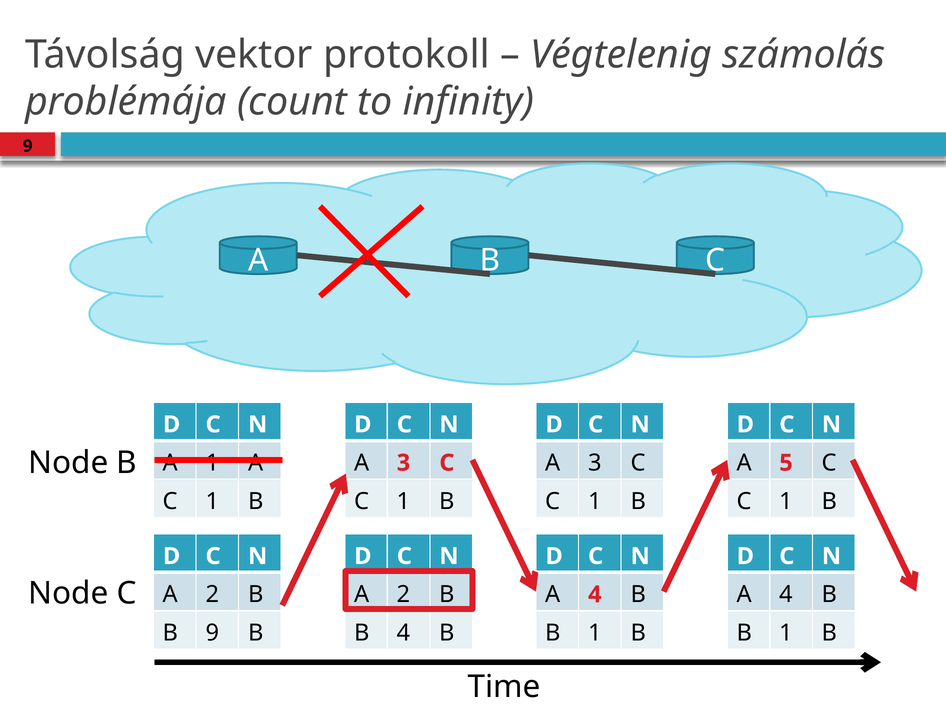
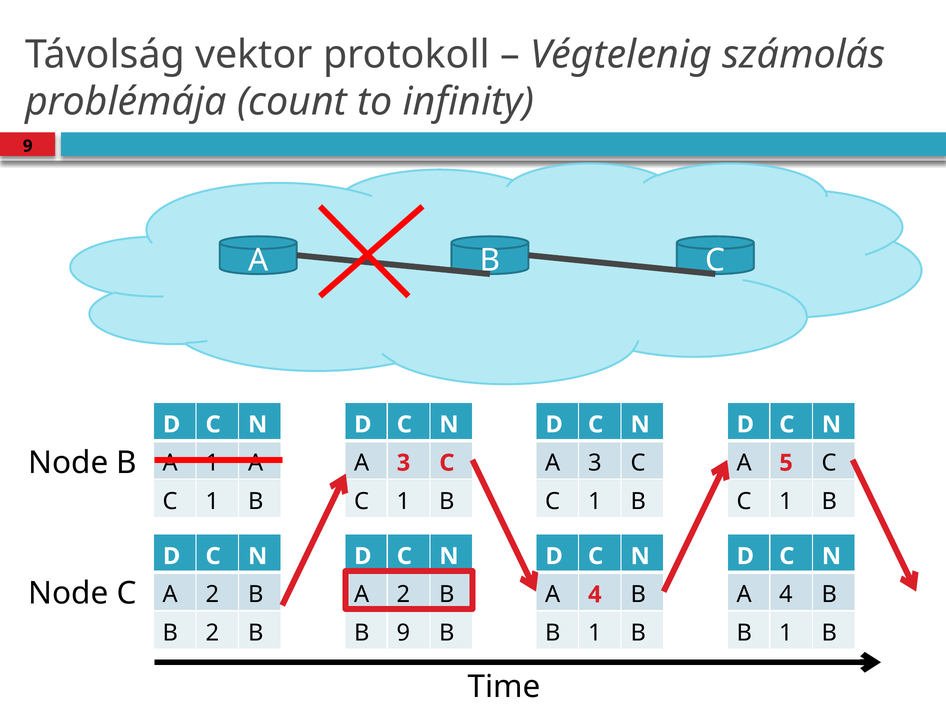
B 9: 9 -> 2 (212, 633)
B 4: 4 -> 9 (404, 633)
